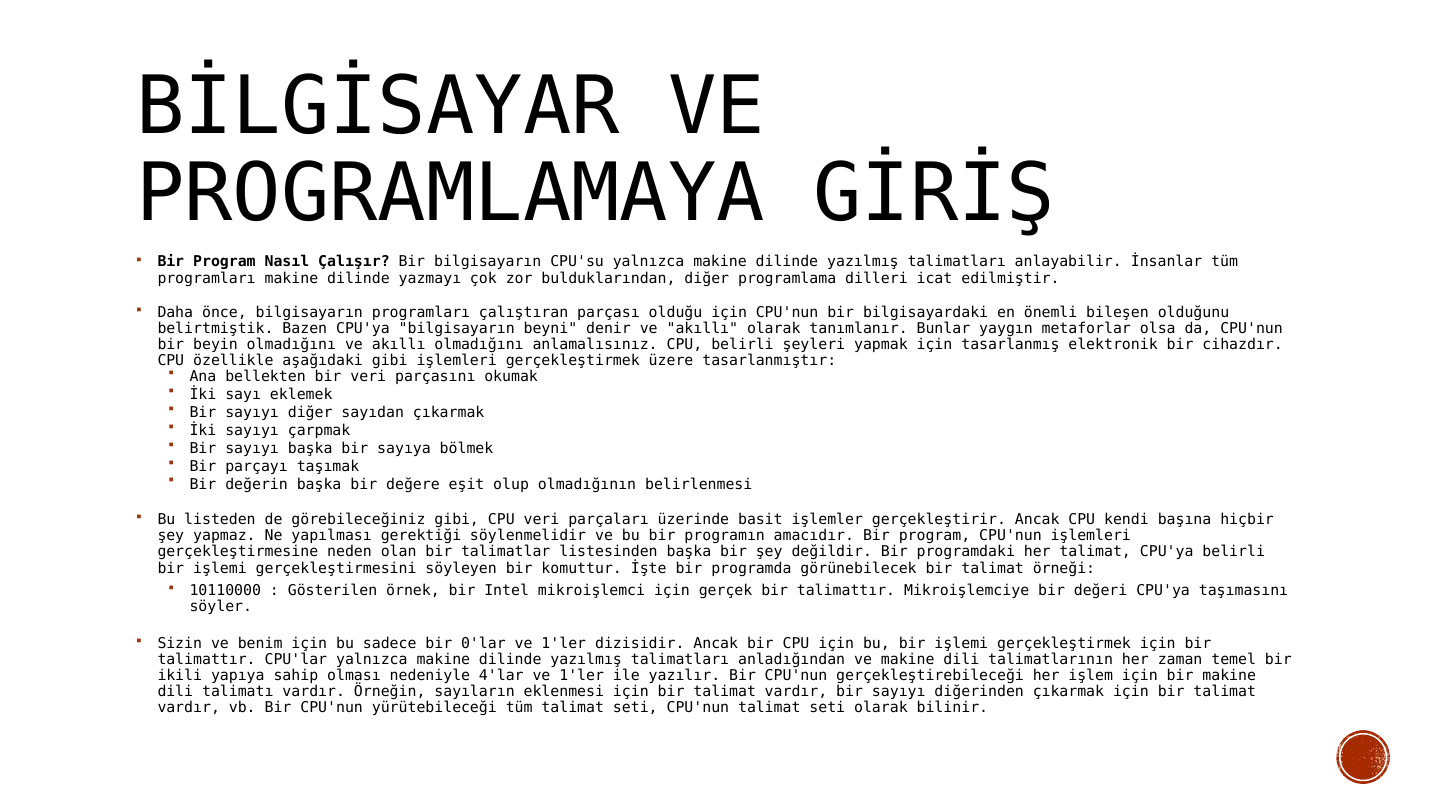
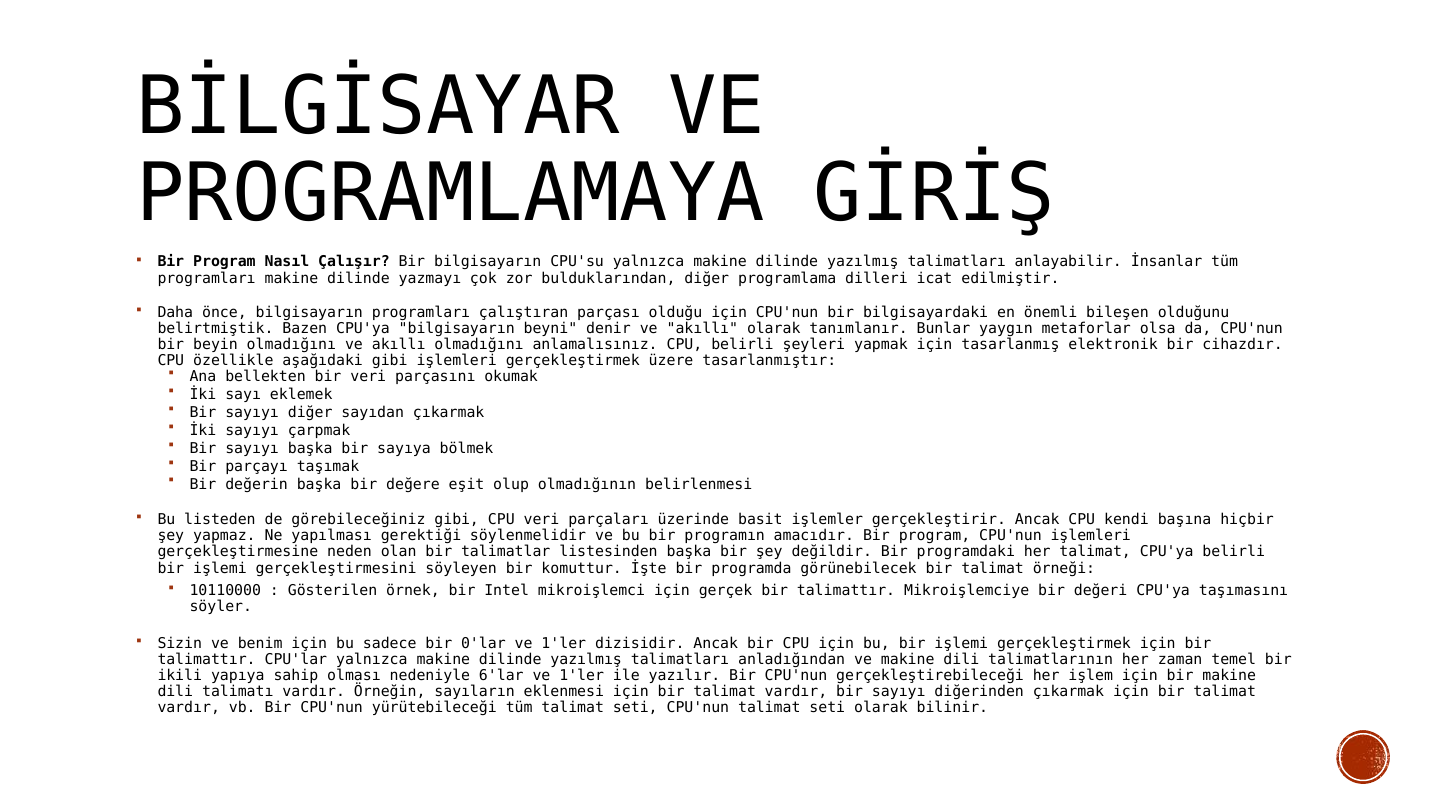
4'lar: 4'lar -> 6'lar (501, 675)
